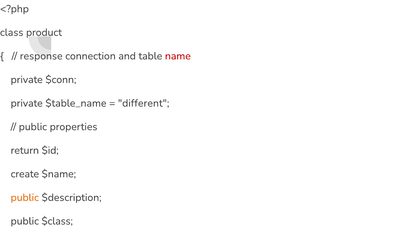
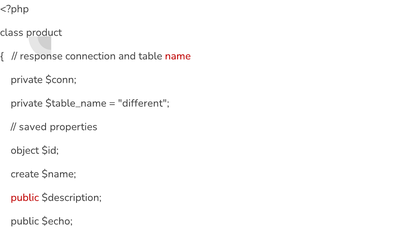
public: public -> saved (33, 127)
return: return -> object (25, 150)
public colour: orange -> red (25, 198)
$class: $class -> $echo (57, 221)
